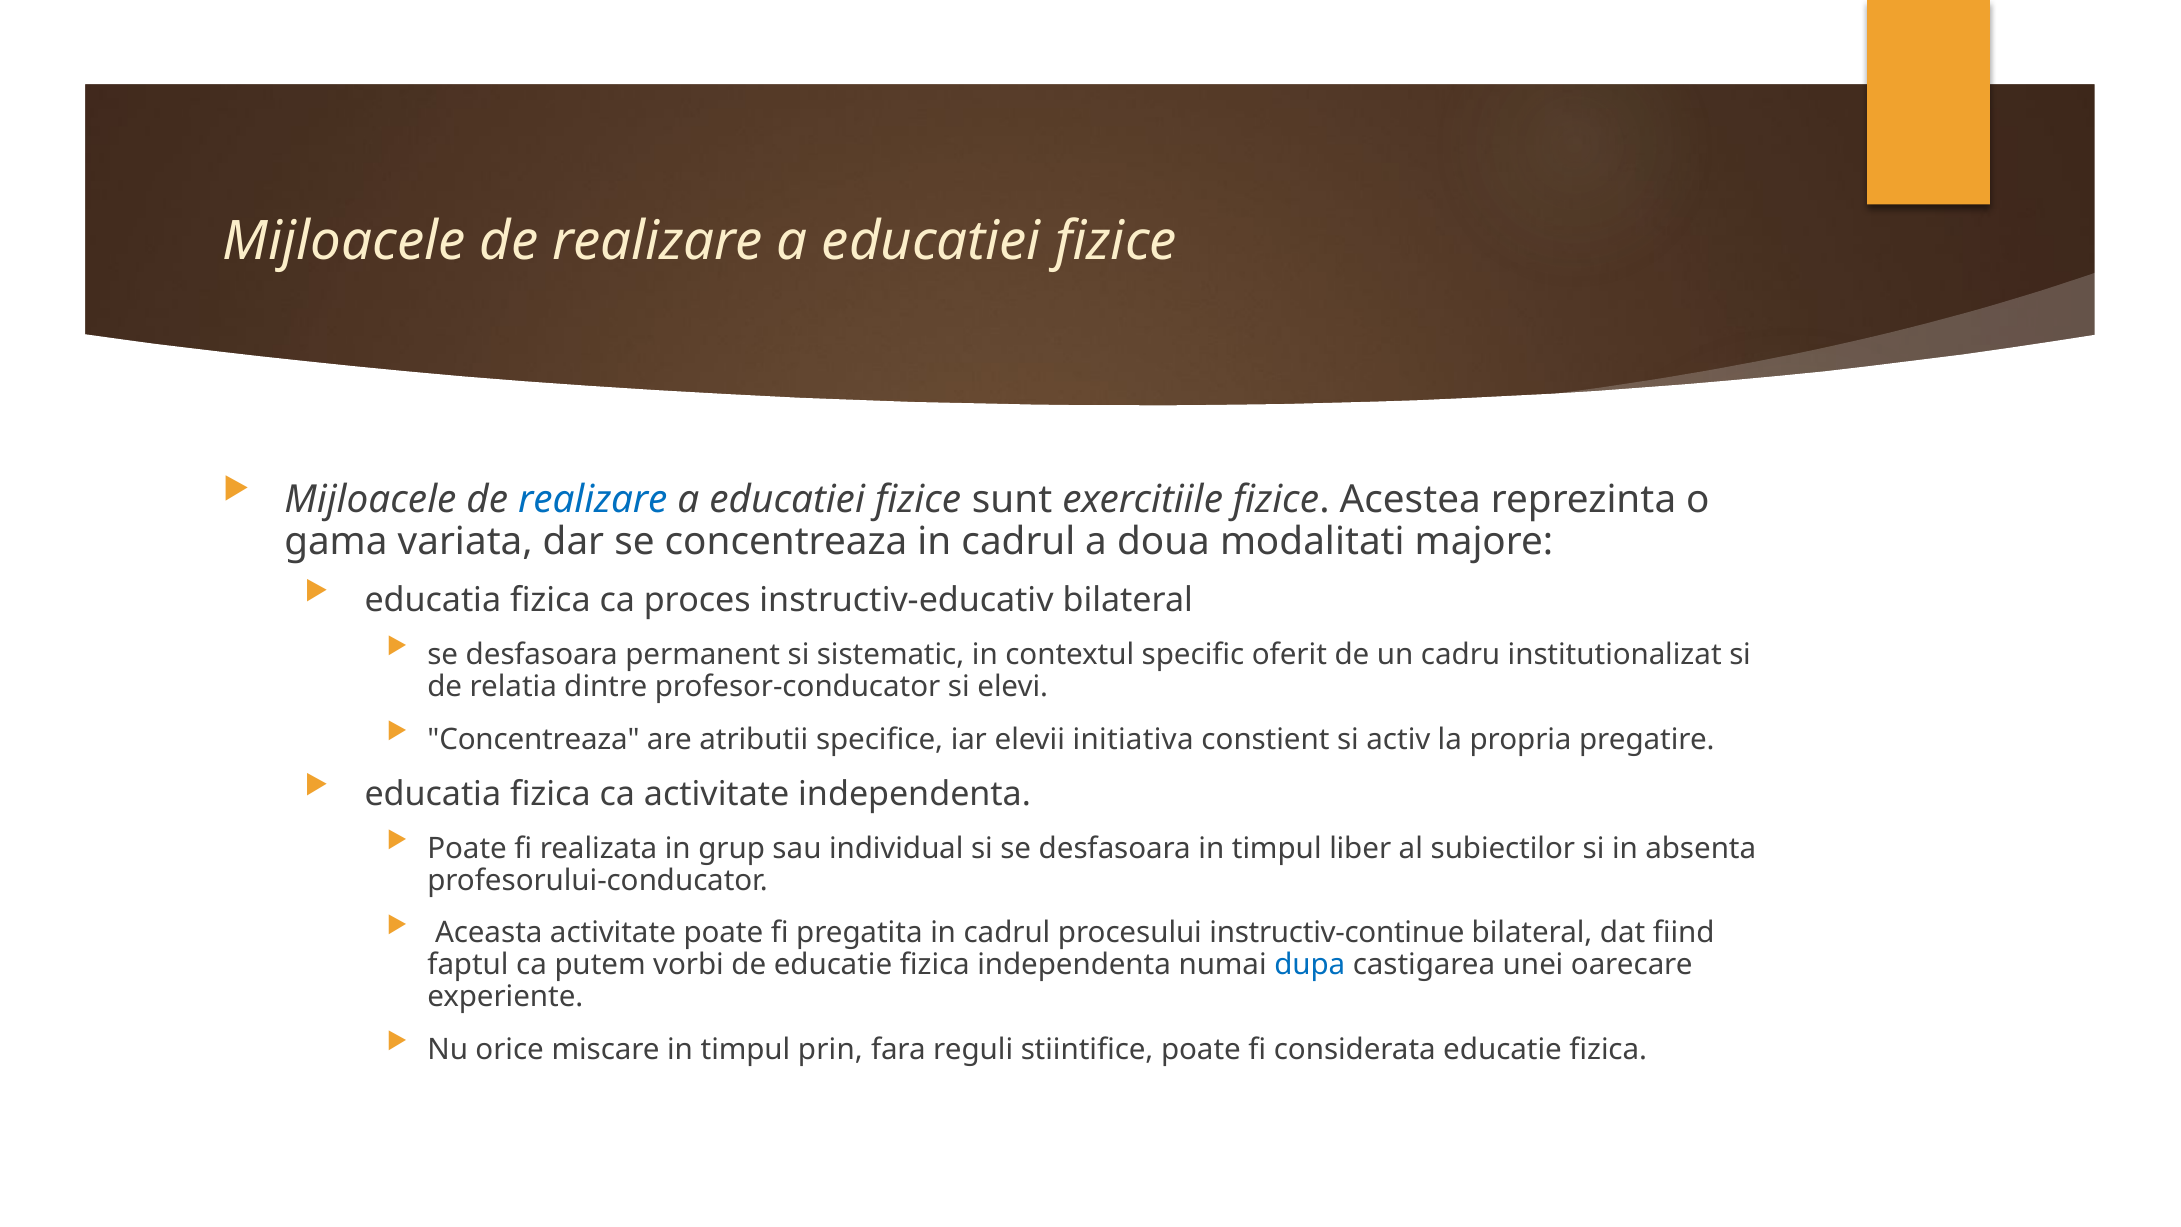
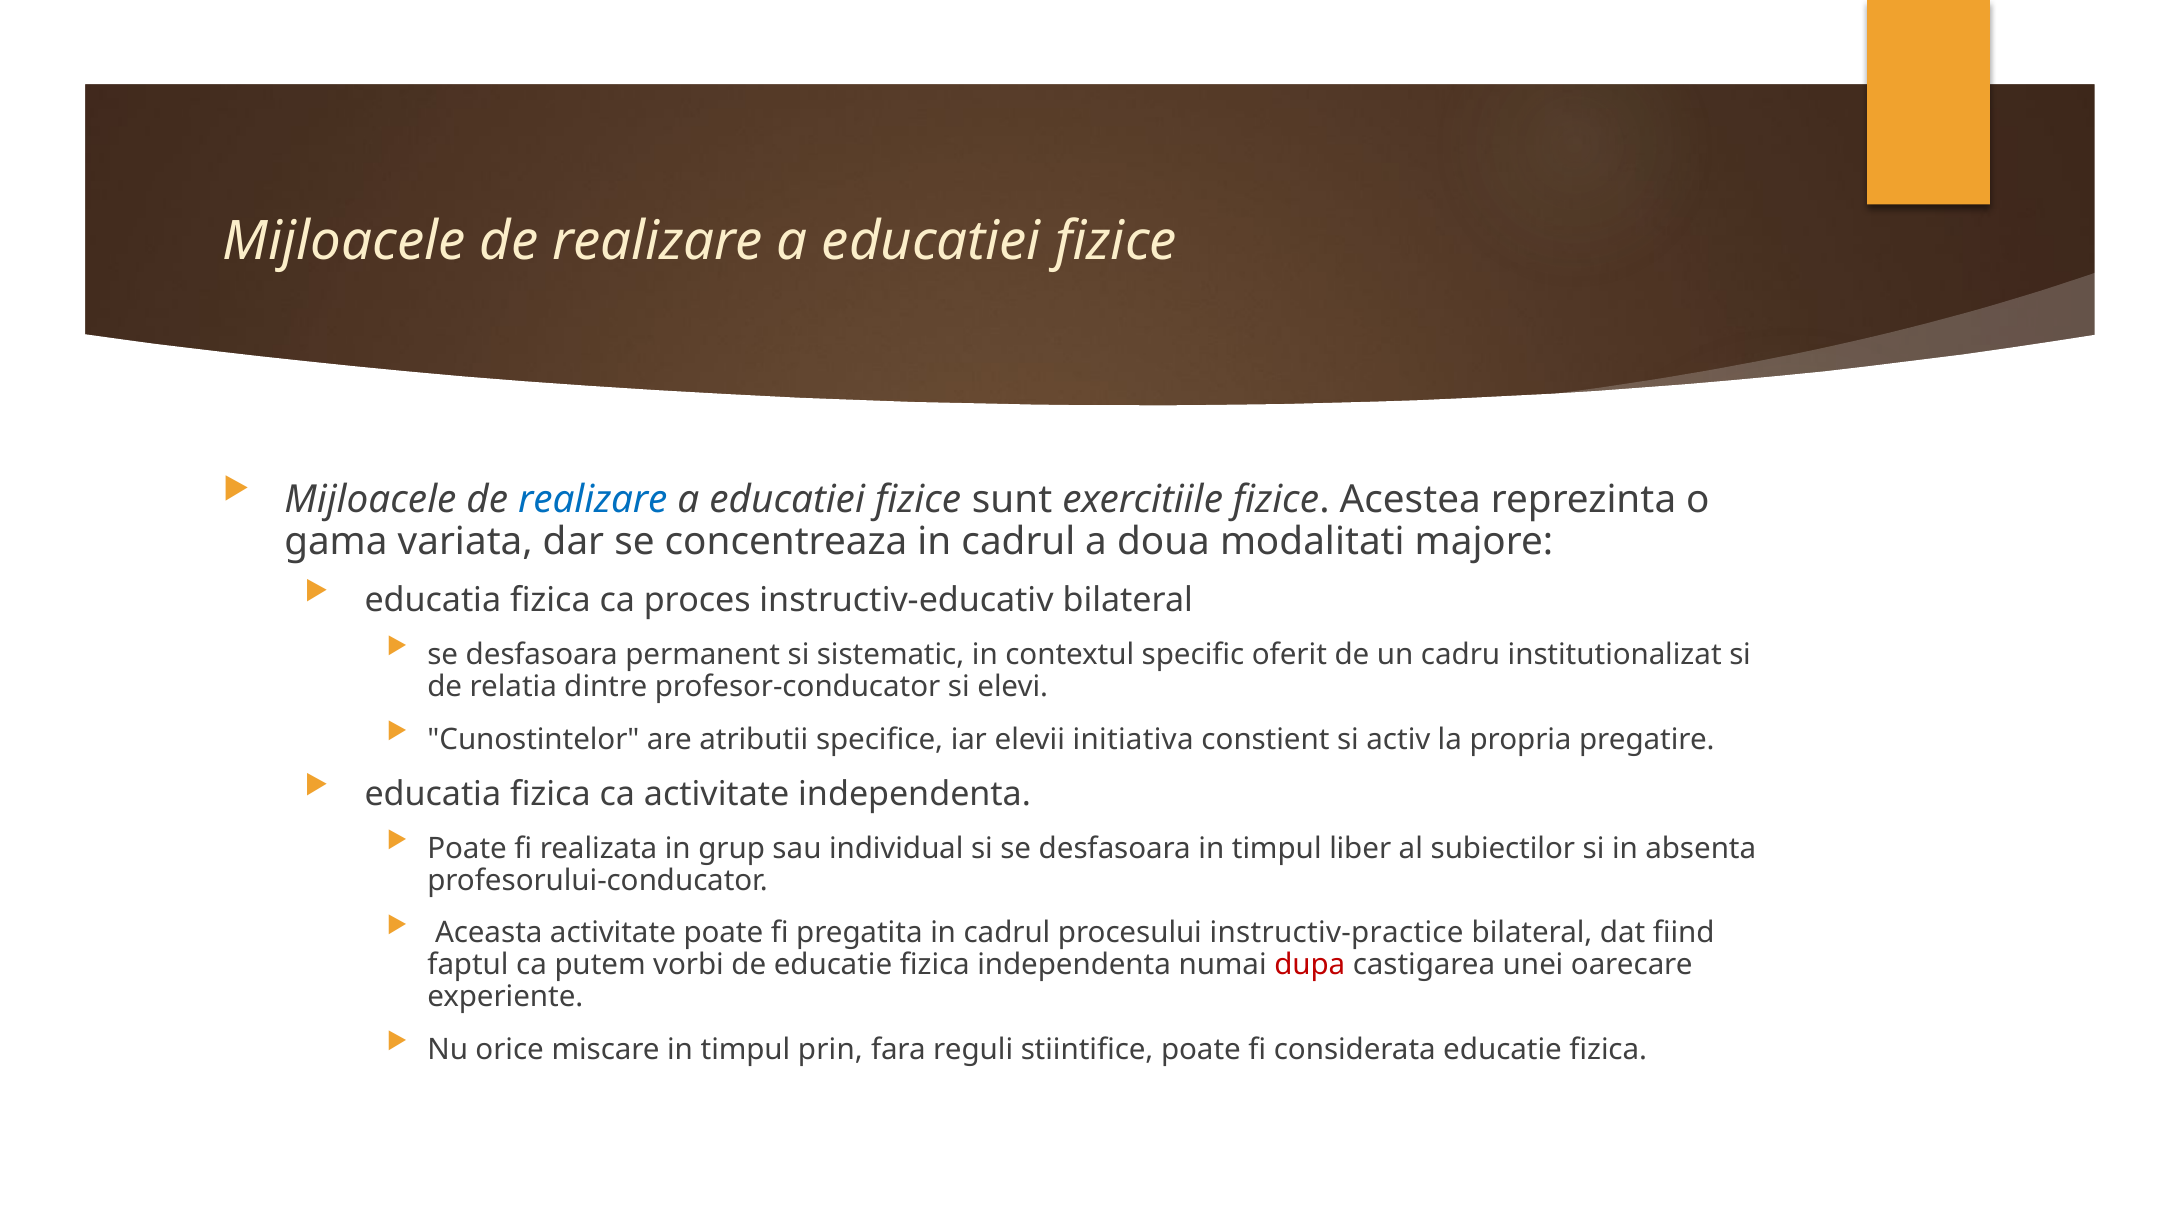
Concentreaza: Concentreaza -> Cunostintelor (533, 739)
instructiv-continue: instructiv-continue -> instructiv-practice (1337, 933)
dupa colour: blue -> red (1310, 965)
